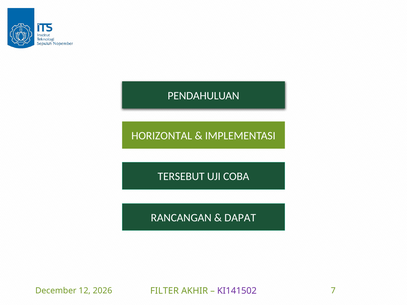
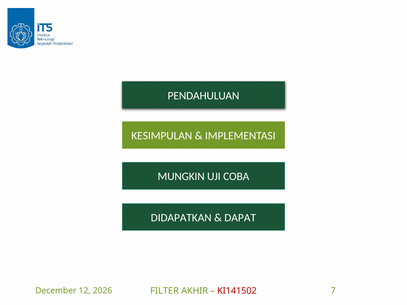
HORIZONTAL: HORIZONTAL -> KESIMPULAN (162, 136)
TERSEBUT: TERSEBUT -> MUNGKIN (181, 177)
RANCANGAN: RANCANGAN -> DIDAPATKAN (181, 218)
KI141502 colour: purple -> red (237, 291)
